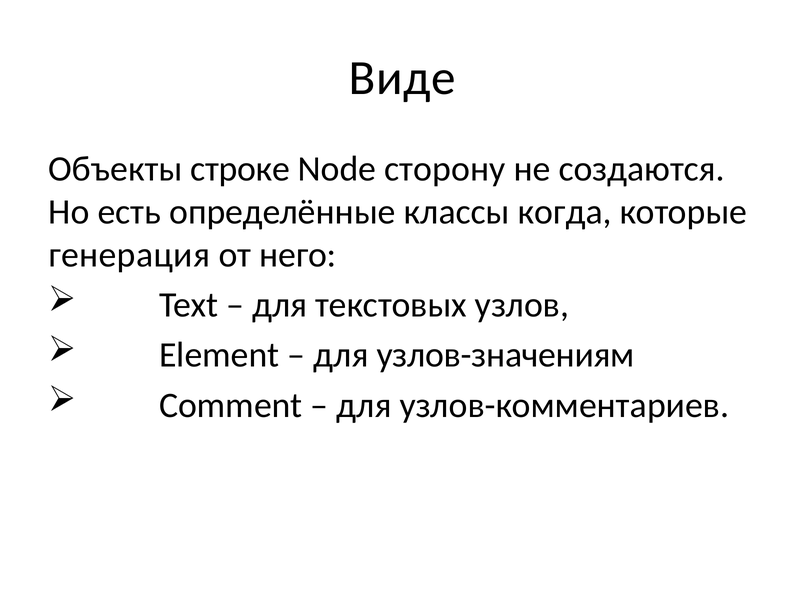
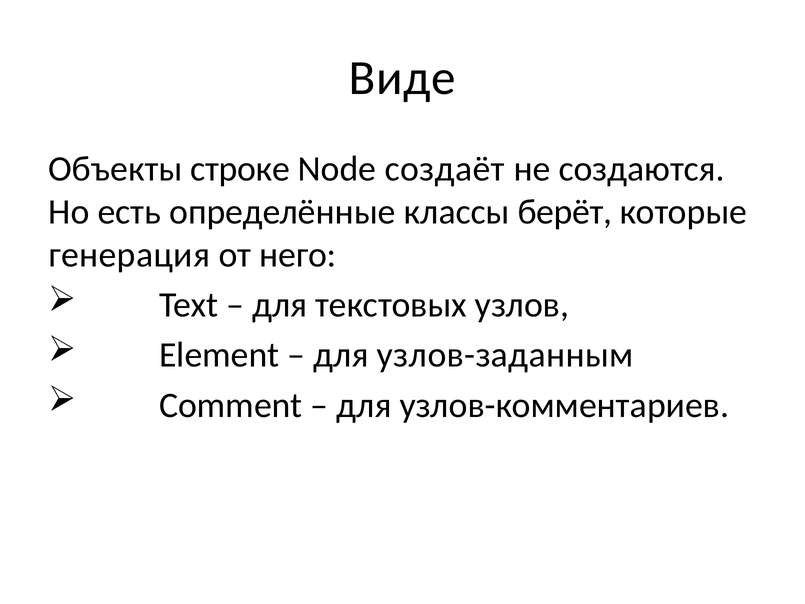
сторону: сторону -> cоздаёт (445, 169)
когда: когда -> берёт (565, 212)
узлов-значениям: узлов-значениям -> узлов-заданным (505, 355)
